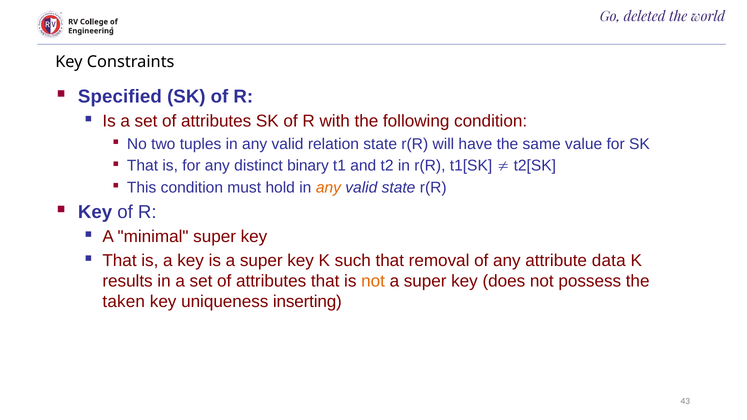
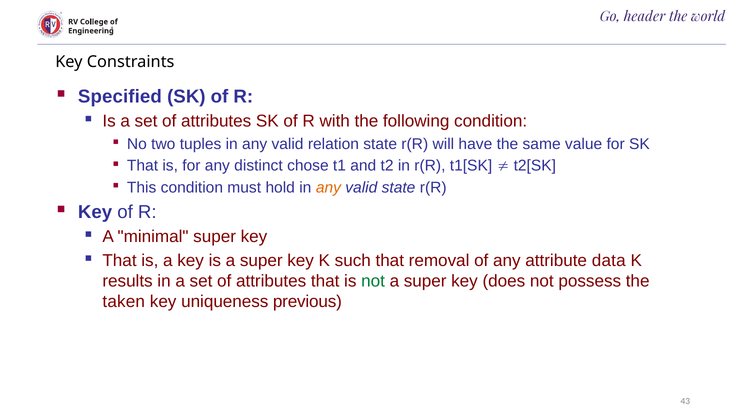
deleted: deleted -> header (645, 17)
binary: binary -> chose (308, 166)
not colour: orange -> green (373, 281)
inserting: inserting -> previous (307, 302)
